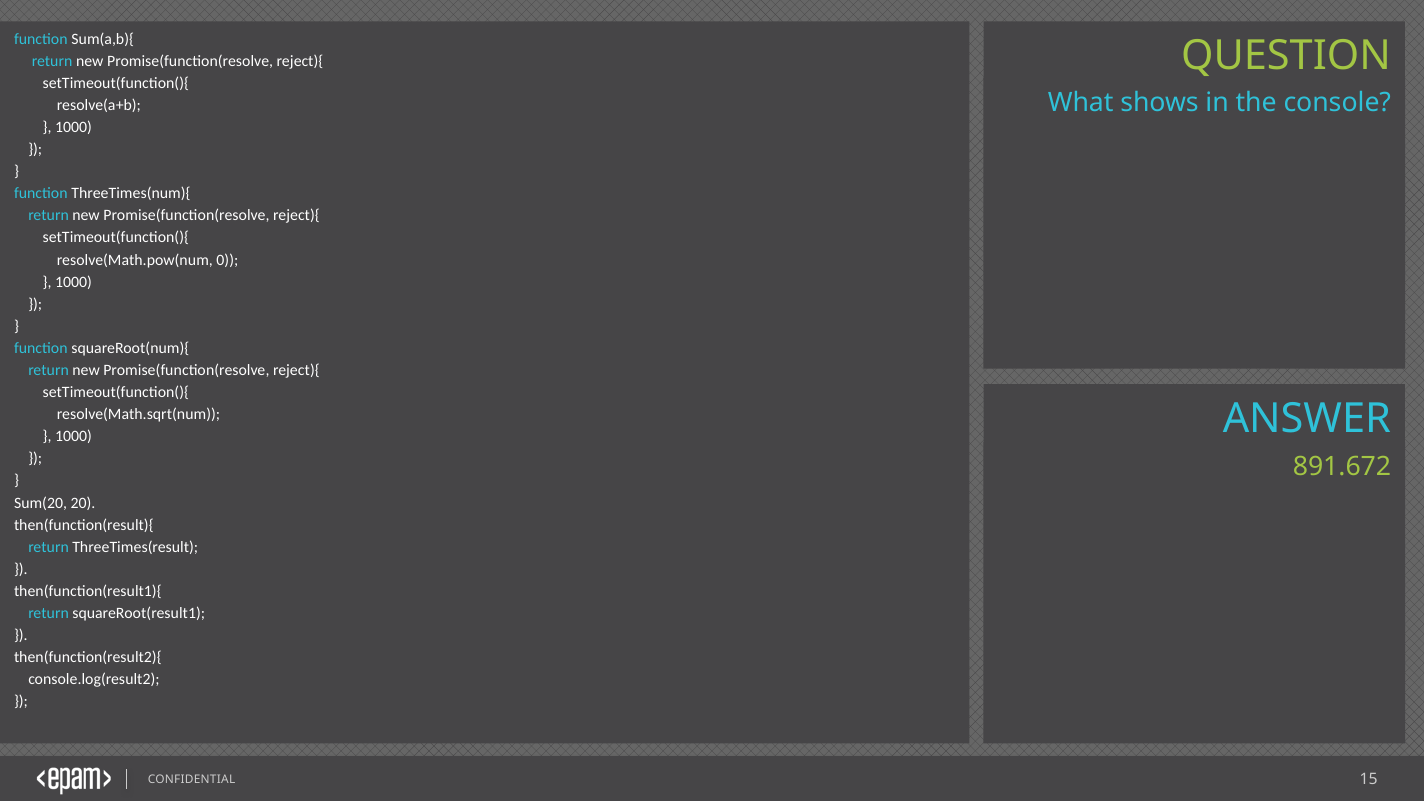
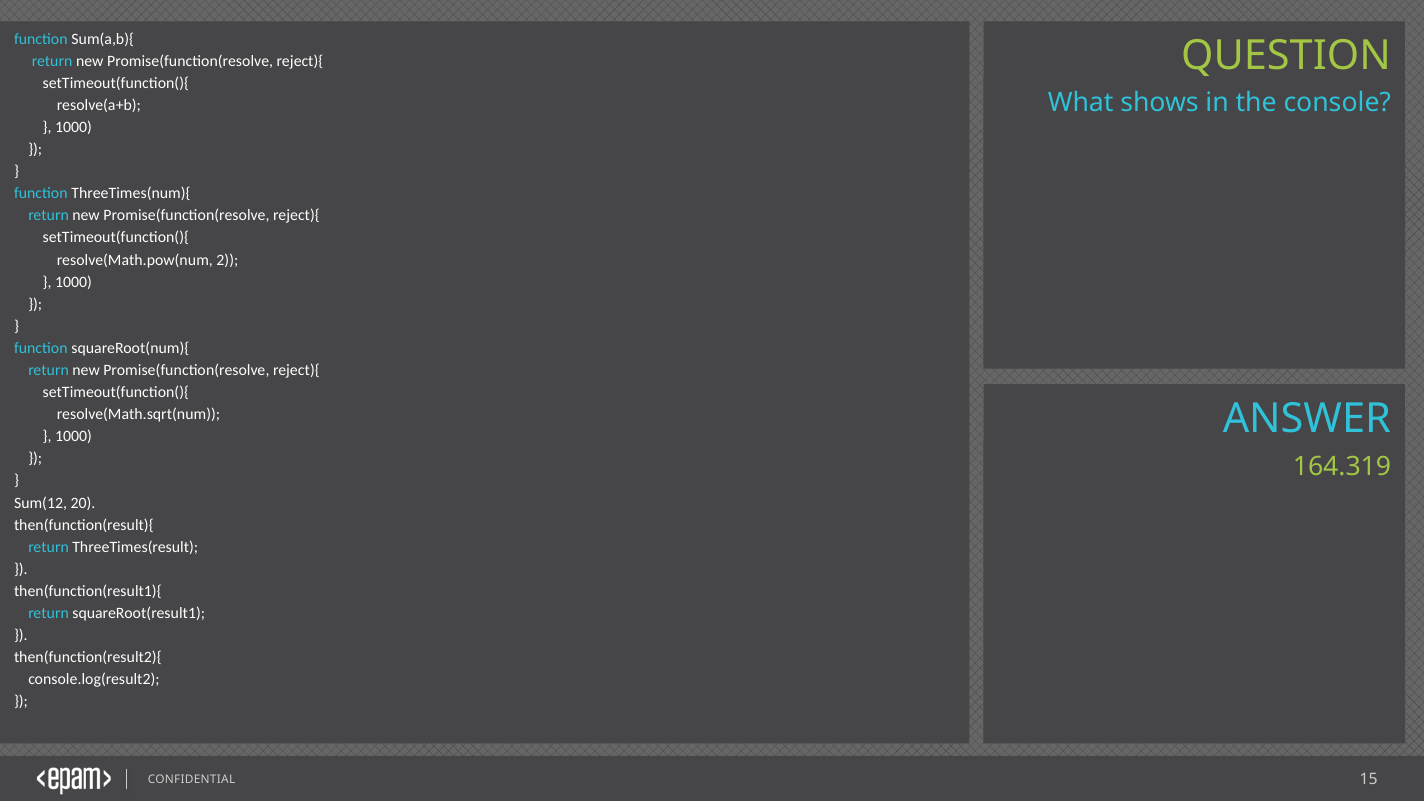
0: 0 -> 2 (227, 260)
891.672: 891.672 -> 164.319 (1342, 467)
Sum(20: Sum(20 -> Sum(12 (40, 503)
